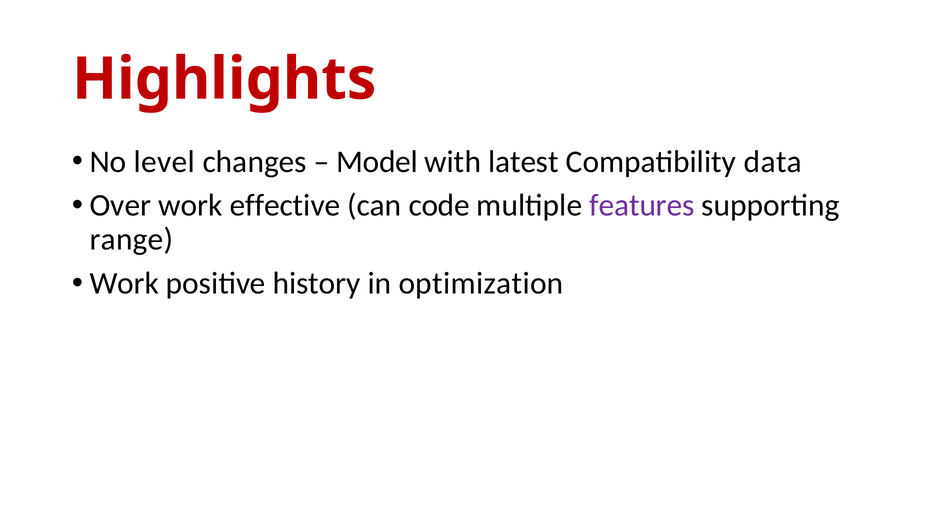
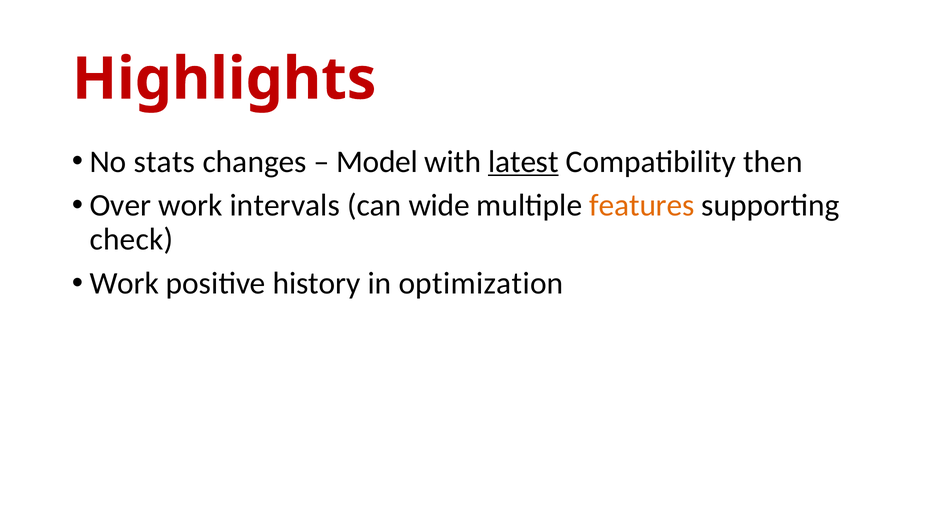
level: level -> stats (164, 162)
latest underline: none -> present (523, 162)
data: data -> then (773, 162)
effective: effective -> intervals (285, 206)
code: code -> wide (439, 206)
features colour: purple -> orange (642, 206)
range: range -> check (131, 240)
